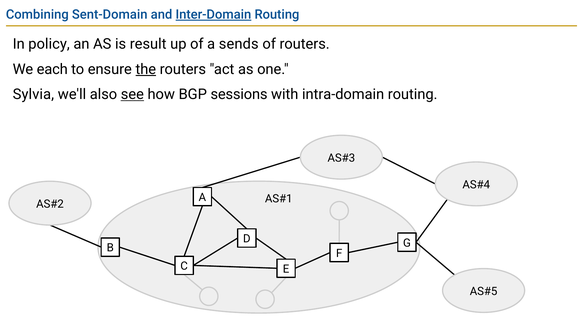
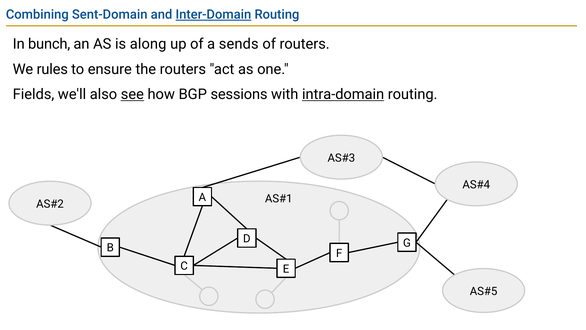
policy: policy -> bunch (49, 44)
result: result -> along (148, 44)
each: each -> rules (52, 69)
the underline: present -> none (146, 69)
Sylvia: Sylvia -> Fields (33, 94)
intra-domain underline: none -> present (343, 94)
